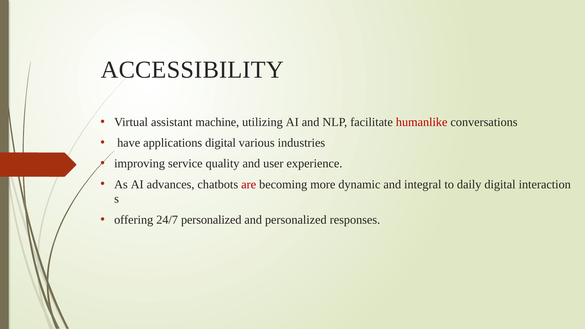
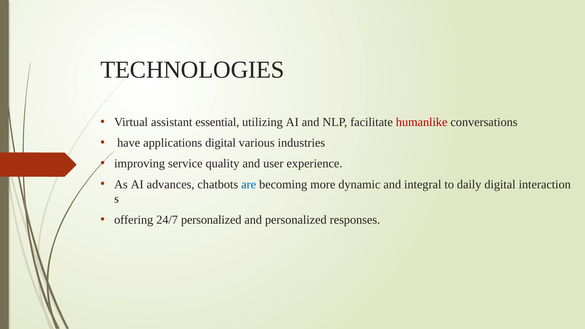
ACCESSIBILITY: ACCESSIBILITY -> TECHNOLOGIES (192, 70)
machine: machine -> essential (217, 122)
are colour: red -> blue (249, 184)
